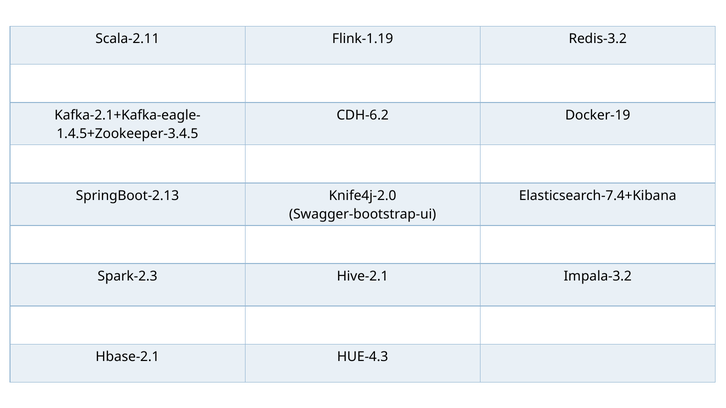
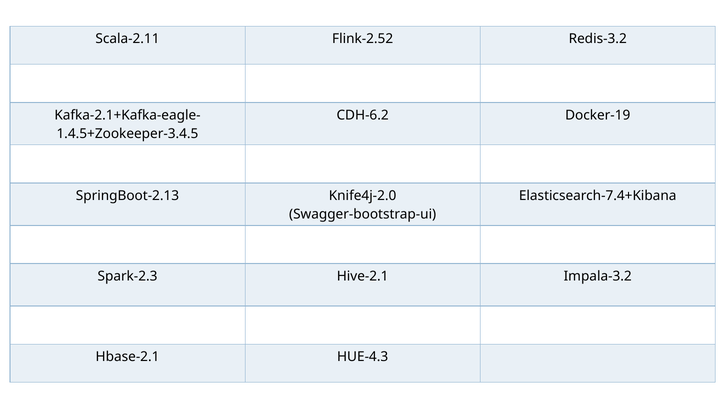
Flink-1.19: Flink-1.19 -> Flink-2.52 (363, 39)
